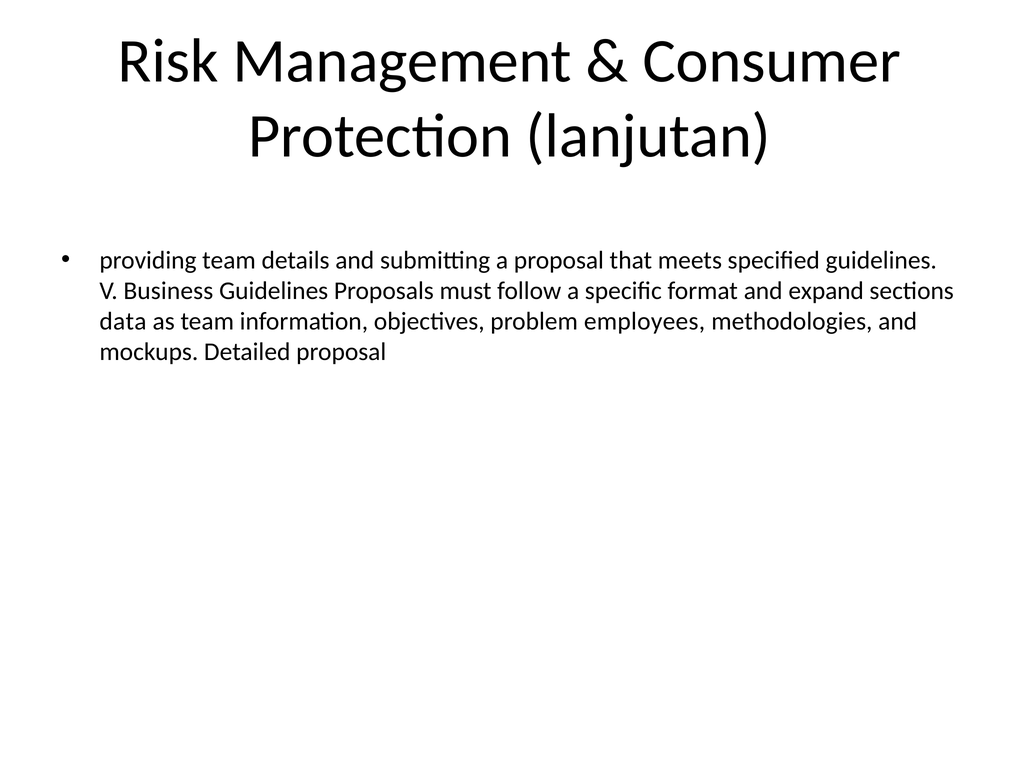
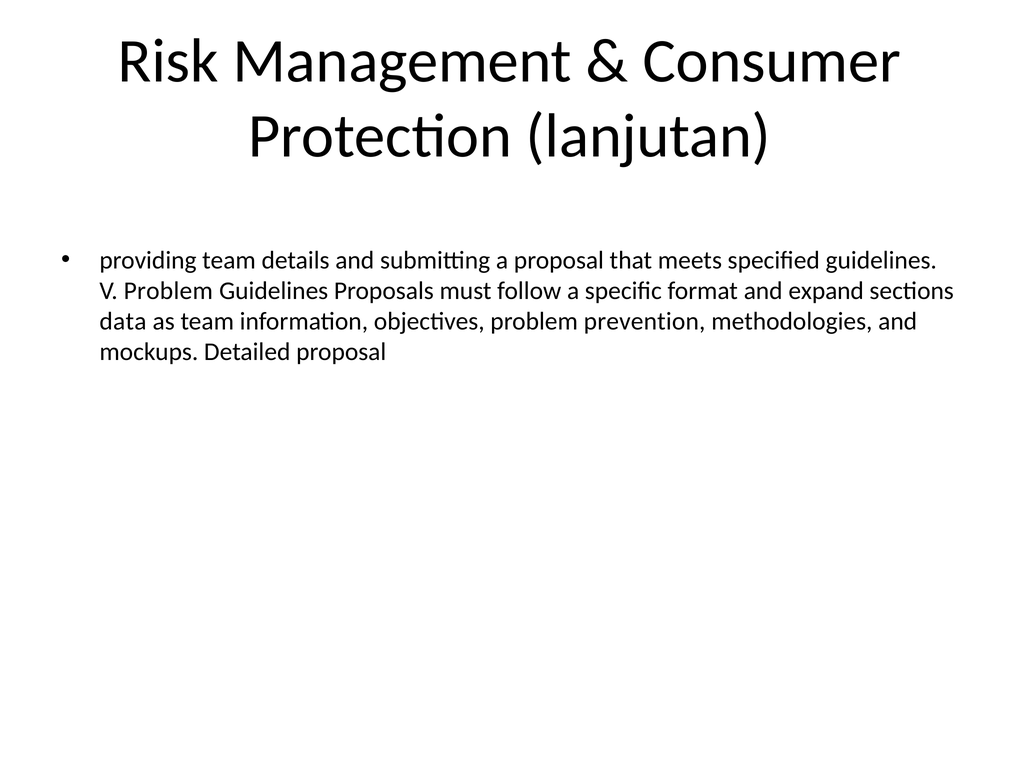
V Business: Business -> Problem (168, 291)
employees: employees -> prevention (645, 321)
